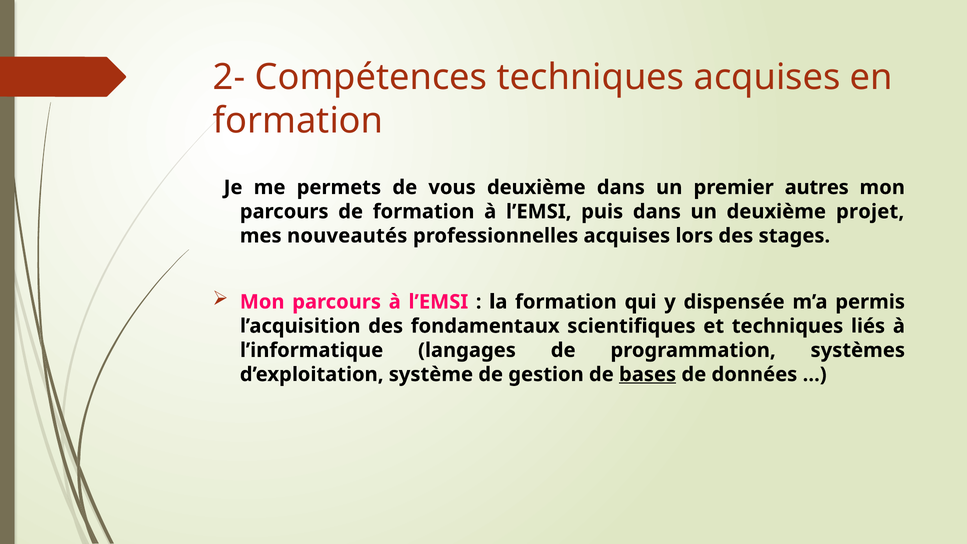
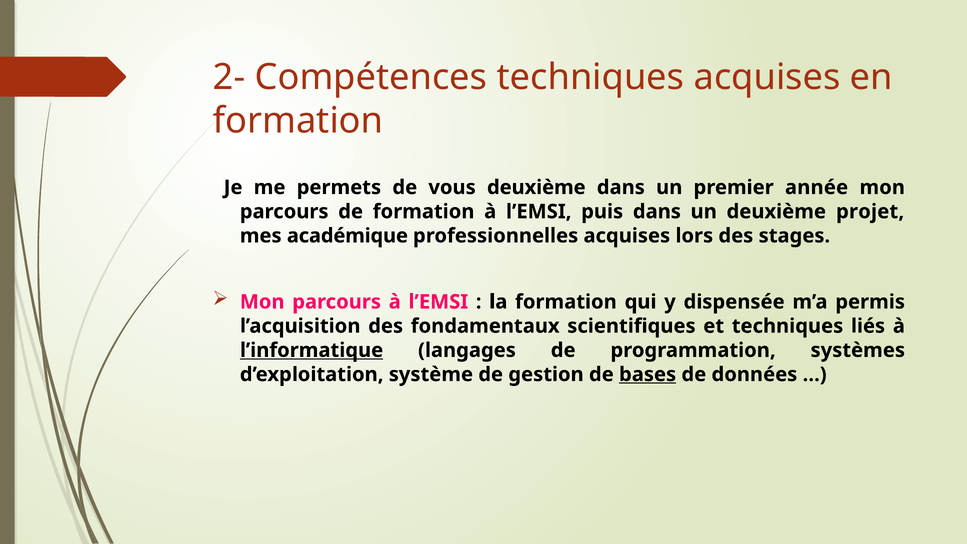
autres: autres -> année (817, 187)
nouveautés: nouveautés -> académique (347, 236)
l’informatique underline: none -> present (311, 350)
